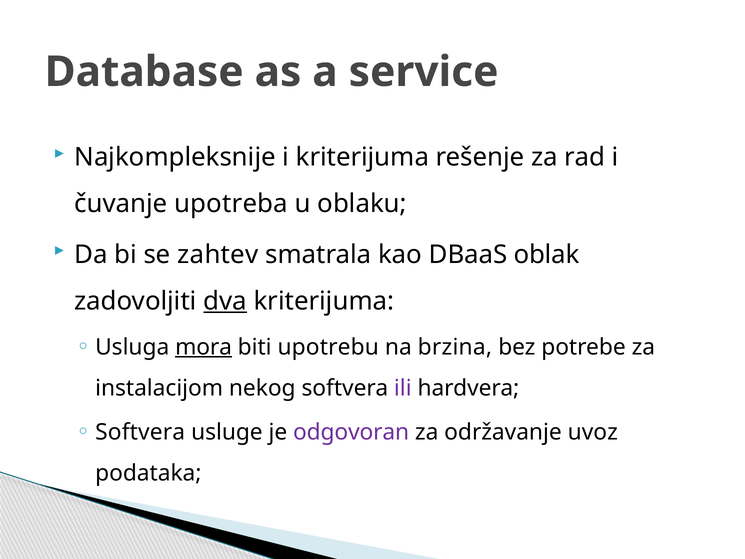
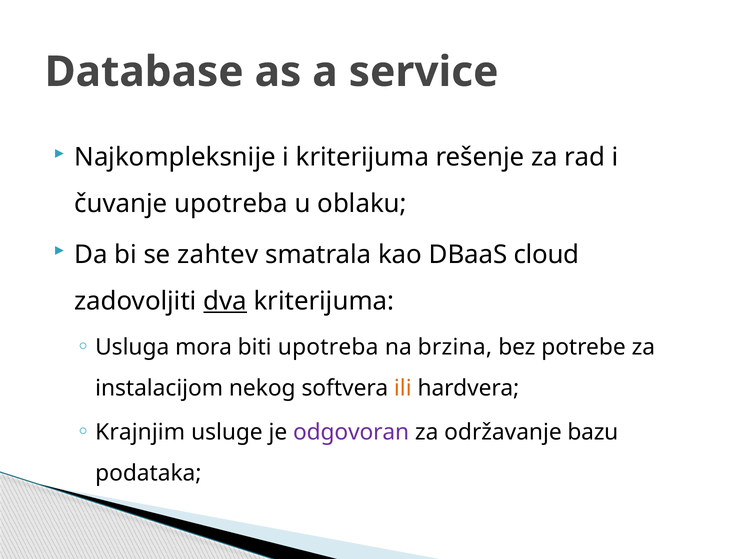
oblak: oblak -> cloud (547, 254)
mora underline: present -> none (204, 347)
biti upotrebu: upotrebu -> upotreba (328, 347)
ili colour: purple -> orange (403, 388)
Softvera: Softvera -> Krajnjim (140, 432)
uvoz: uvoz -> bazu (593, 432)
